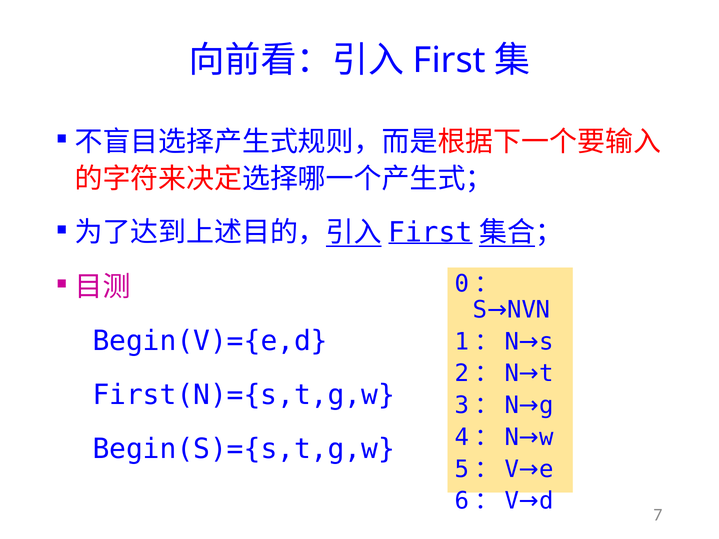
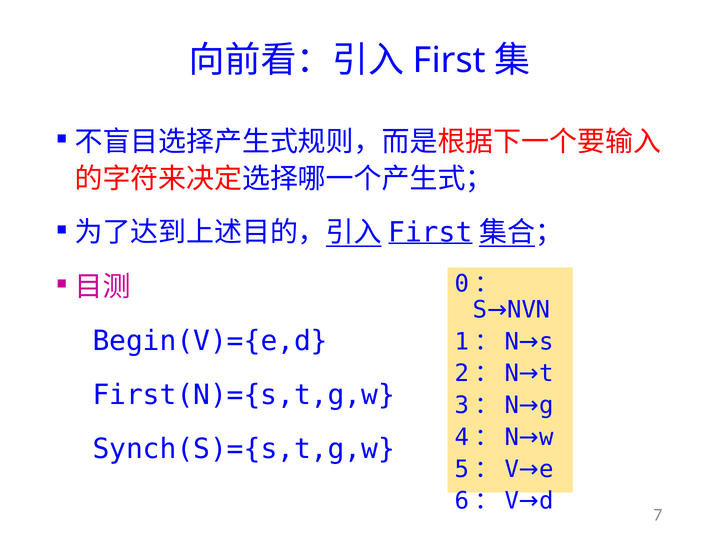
Begin(S)={s,t,g,w: Begin(S)={s,t,g,w -> Synch(S)={s,t,g,w (244, 449)
